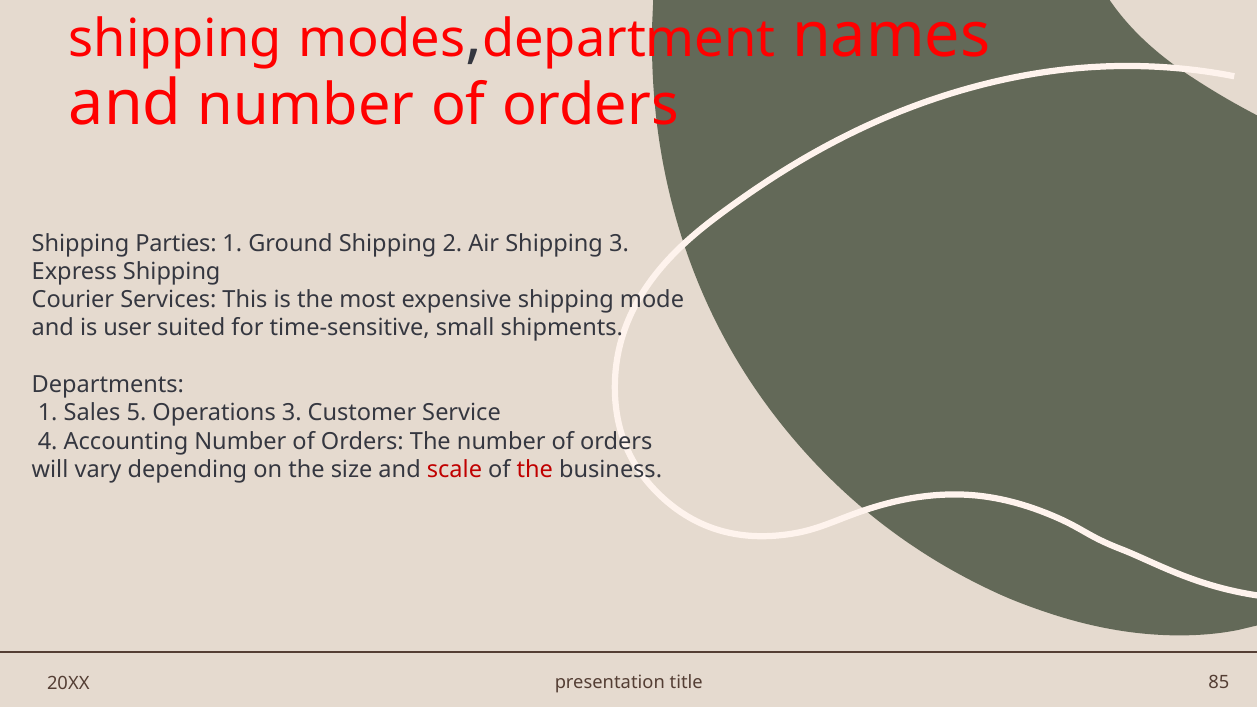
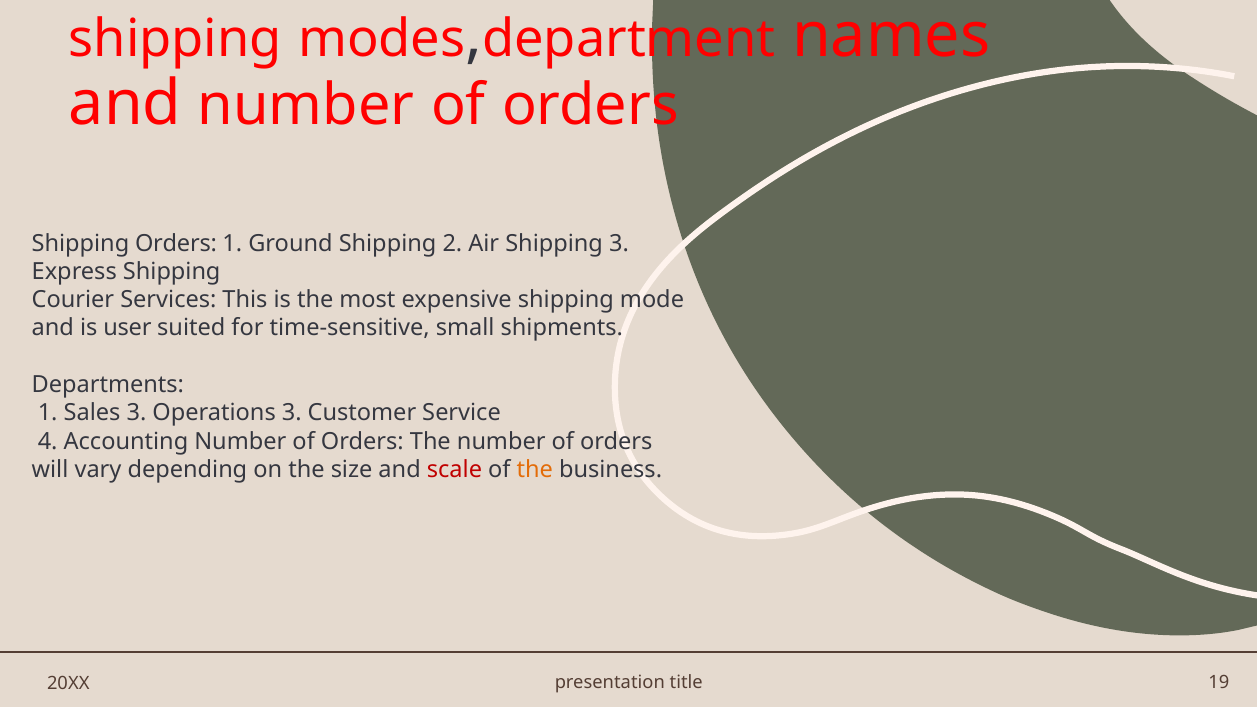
Shipping Parties: Parties -> Orders (176, 243)
Sales 5: 5 -> 3 (136, 413)
the colour: red -> orange (535, 470)
85: 85 -> 19 (1219, 682)
